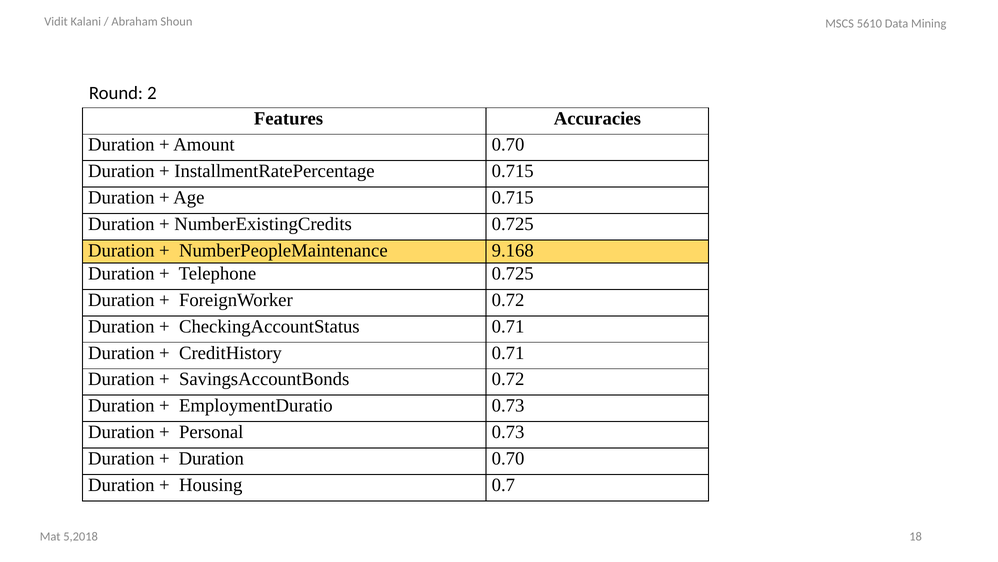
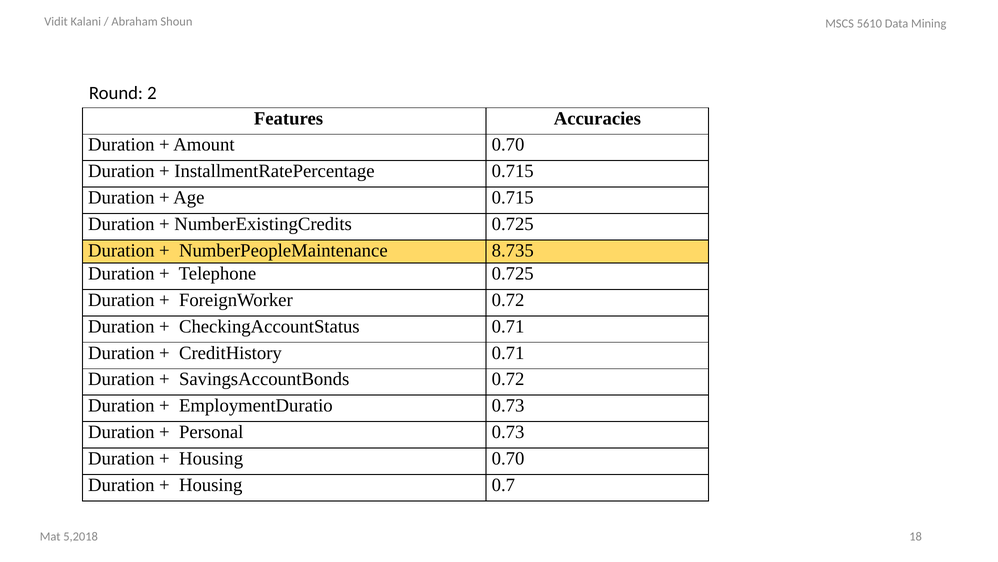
9.168: 9.168 -> 8.735 (513, 250)
Duration: Duration -> Housing (211, 458)
